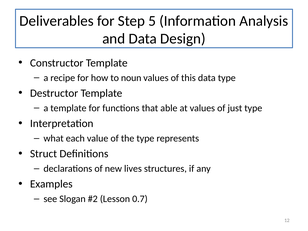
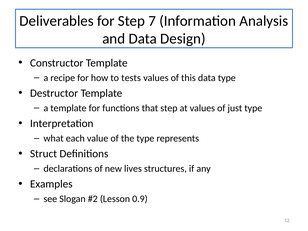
5: 5 -> 7 (152, 21)
noun: noun -> tests (131, 78)
that able: able -> step (169, 108)
0.7: 0.7 -> 0.9 (140, 199)
